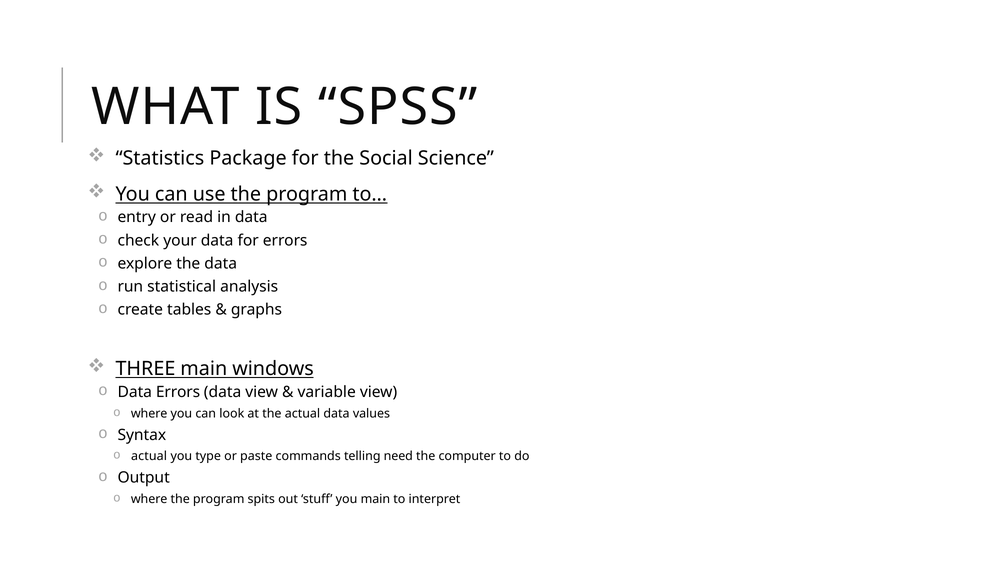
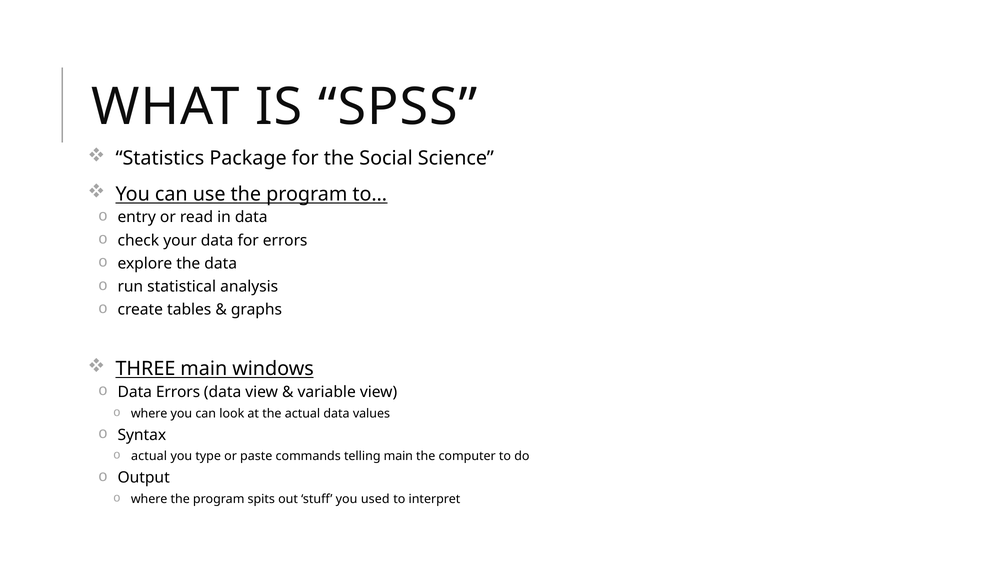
telling need: need -> main (398, 456)
you main: main -> used (375, 499)
